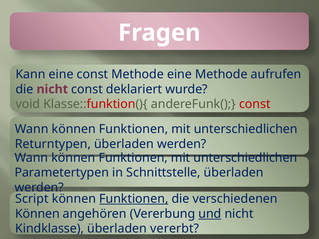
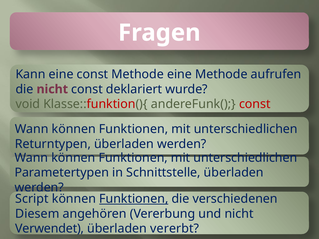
Können: Können -> Diesem (37, 214)
und underline: present -> none (210, 214)
Kindklasse: Kindklasse -> Verwendet (50, 229)
